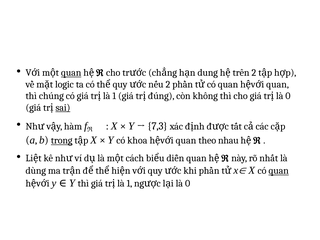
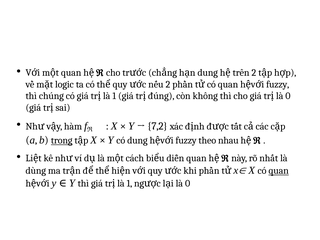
quan underline: present -> none (71, 73)
quan: quan -> fuzzy (278, 84)
sai underline: present -> none (63, 108)
7,3: 7,3 -> 7,2 (157, 126)
có khoa: khoa -> dung (137, 140)
quan: quan -> fuzzy (186, 140)
